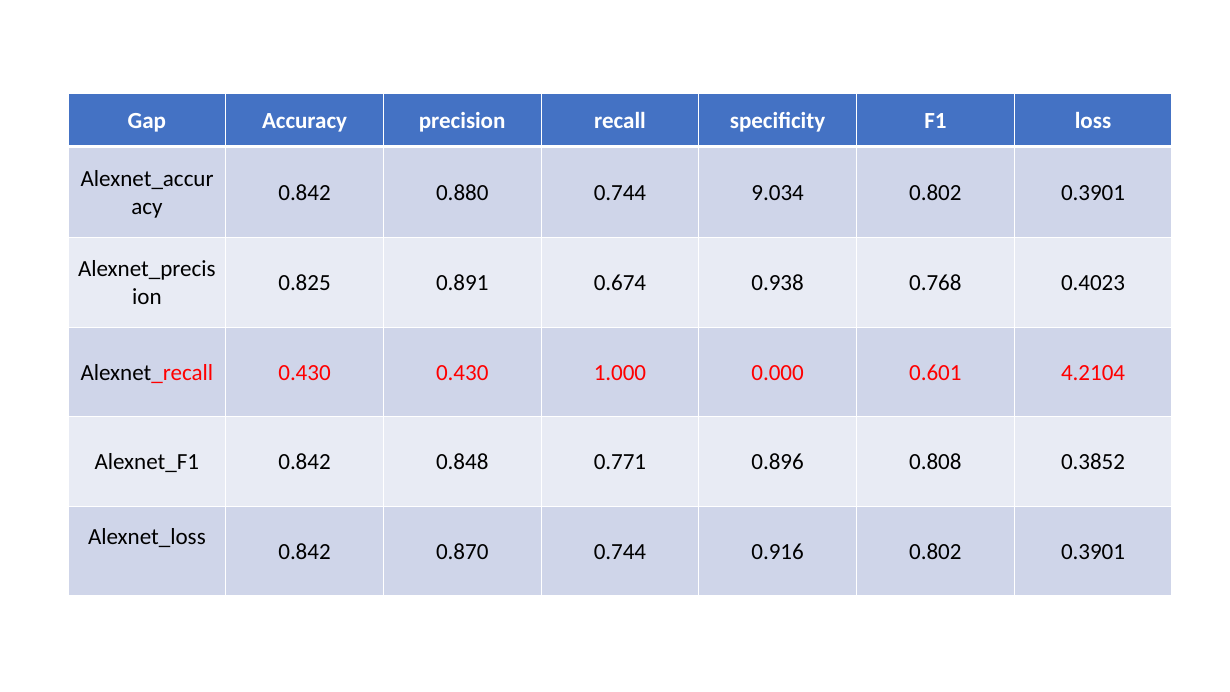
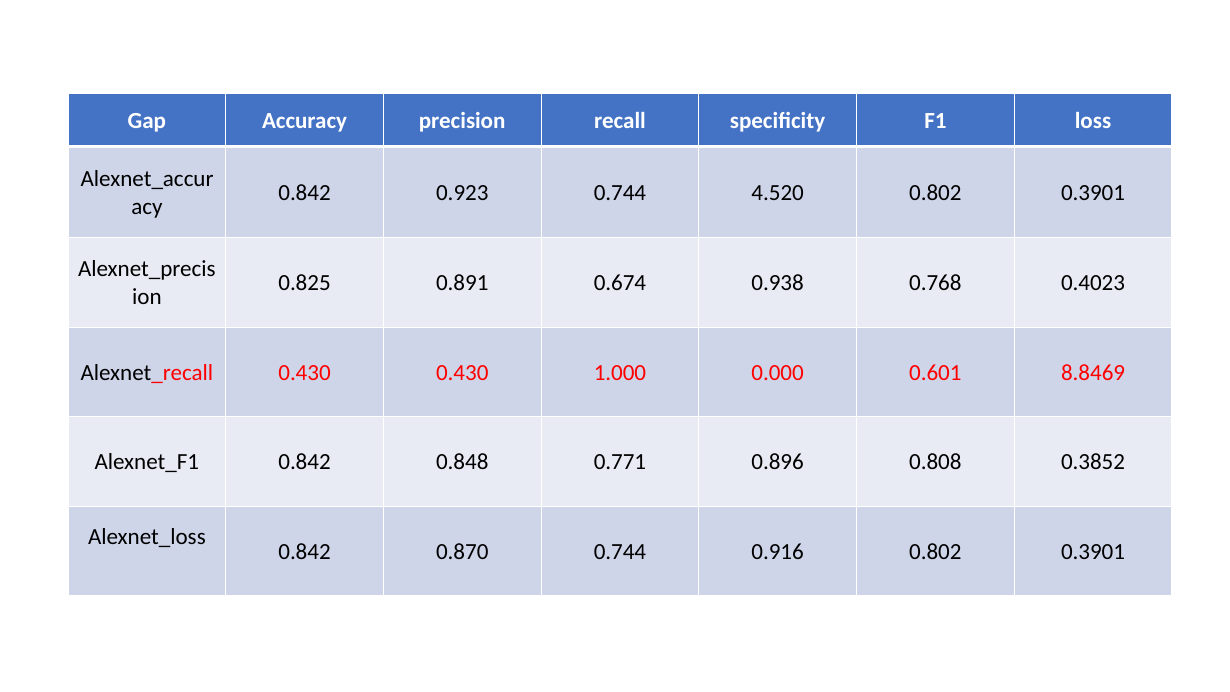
0.880: 0.880 -> 0.923 (462, 193)
9.034: 9.034 -> 4.520 (778, 193)
4.2104: 4.2104 -> 8.8469 (1093, 372)
